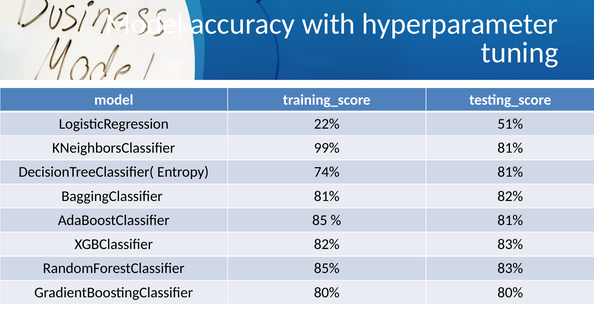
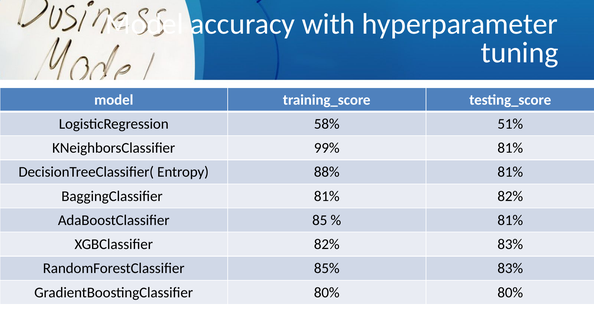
22%: 22% -> 58% (327, 124)
74%: 74% -> 88% (327, 172)
